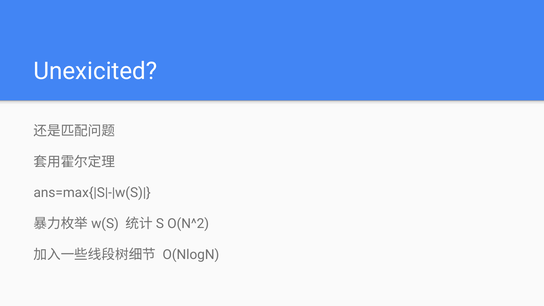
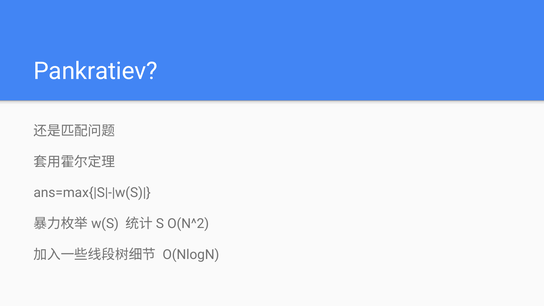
Unexicited: Unexicited -> Pankratiev (95, 71)
